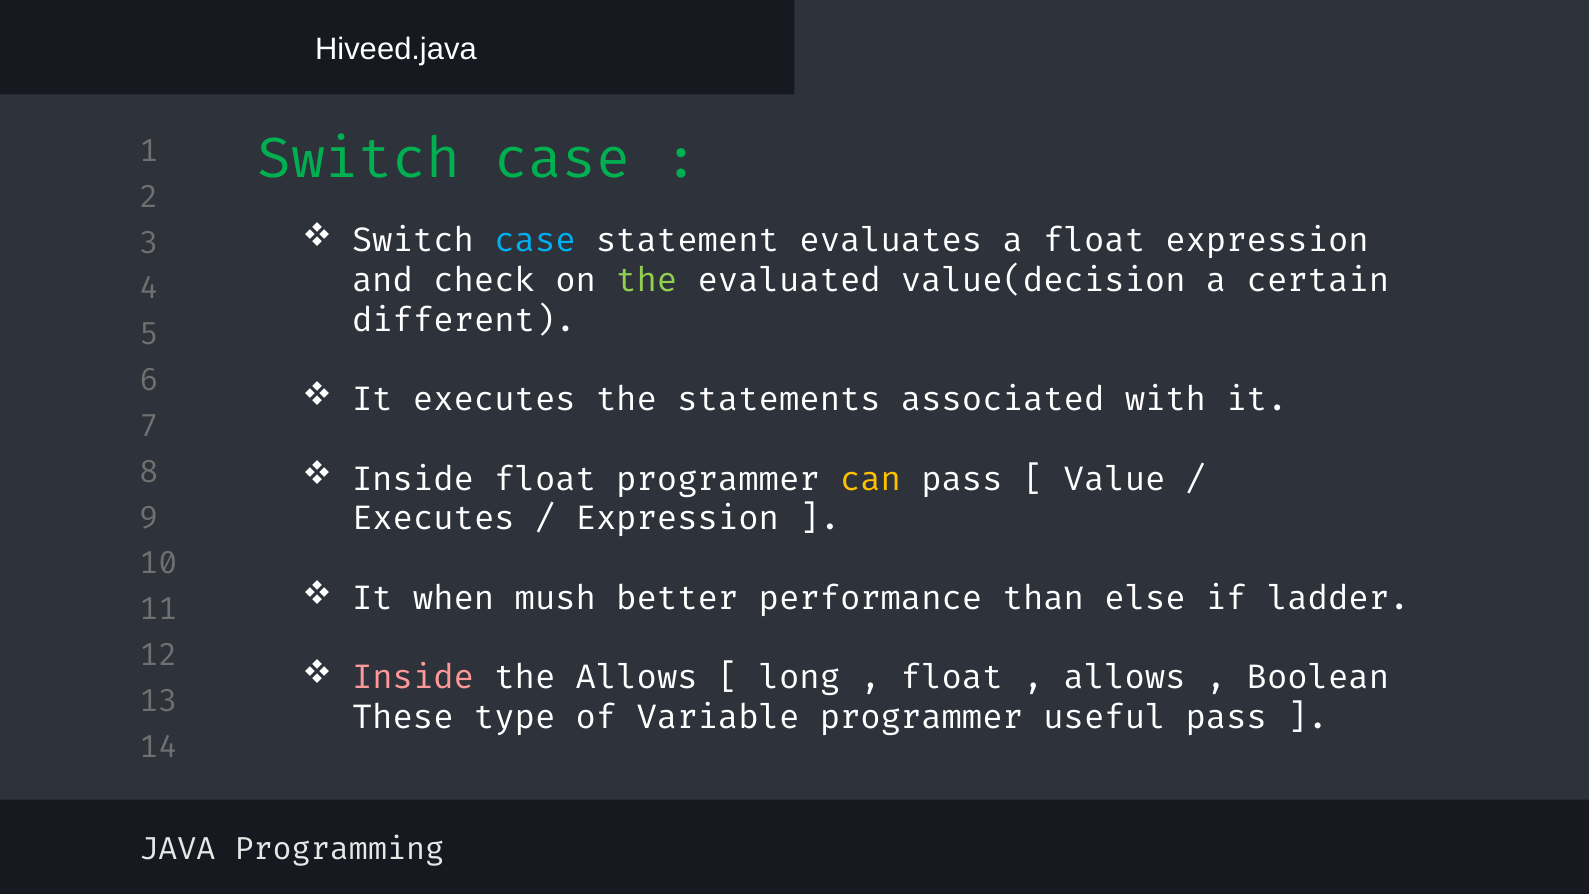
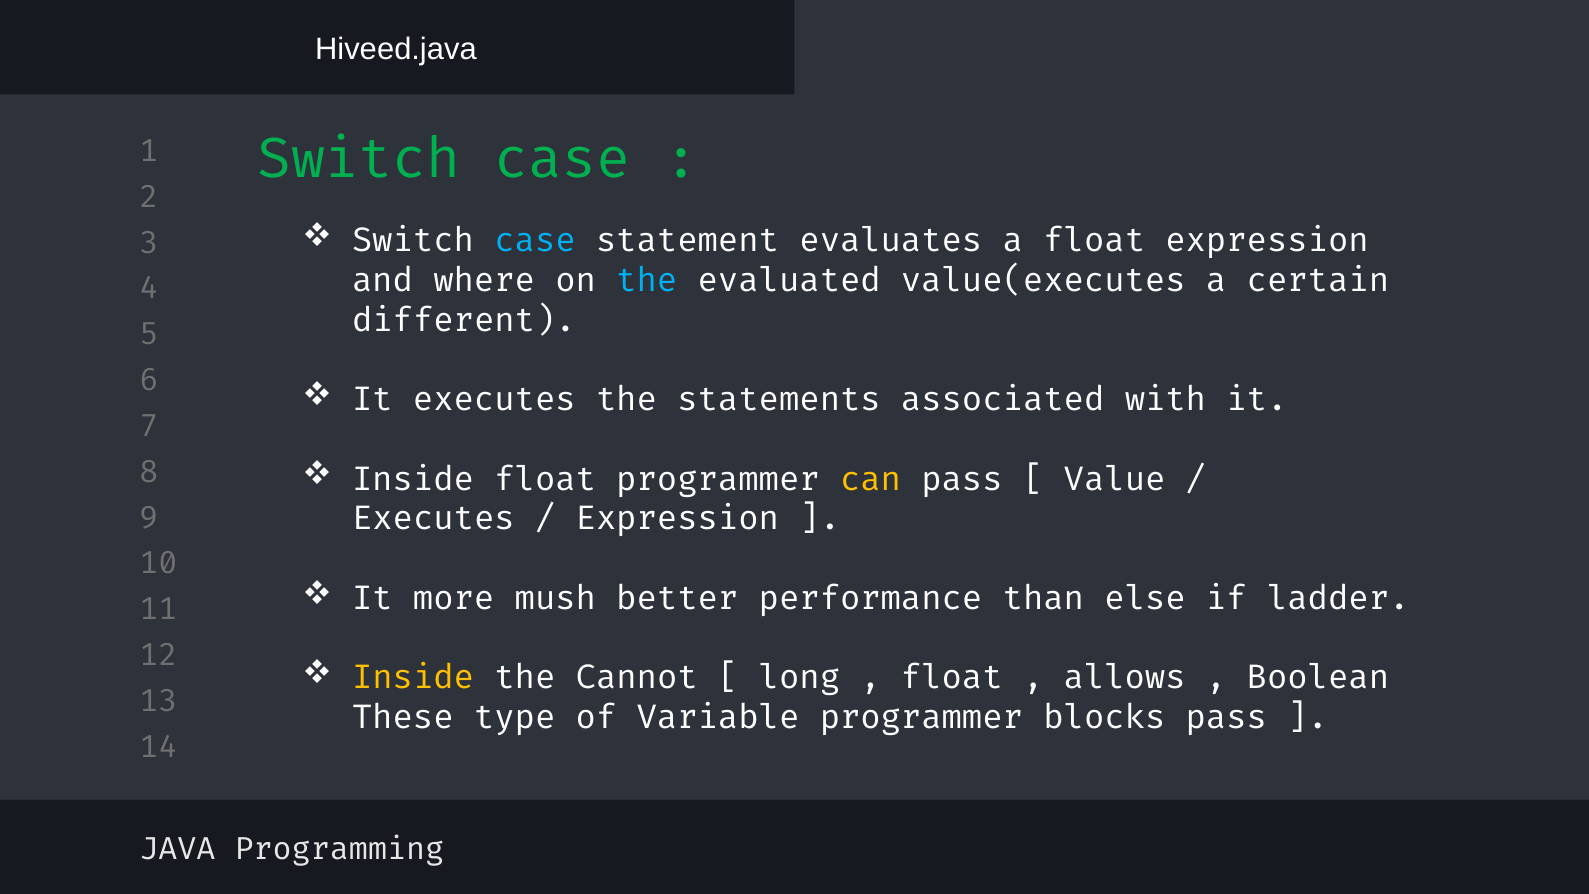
check: check -> where (484, 281)
the colour: light green -> light blue (647, 281)
value(decision: value(decision -> value(executes (1043, 281)
when: when -> more (454, 598)
Inside colour: pink -> yellow (413, 678)
the Allows: Allows -> Cannot (637, 678)
useful: useful -> blocks (1104, 718)
